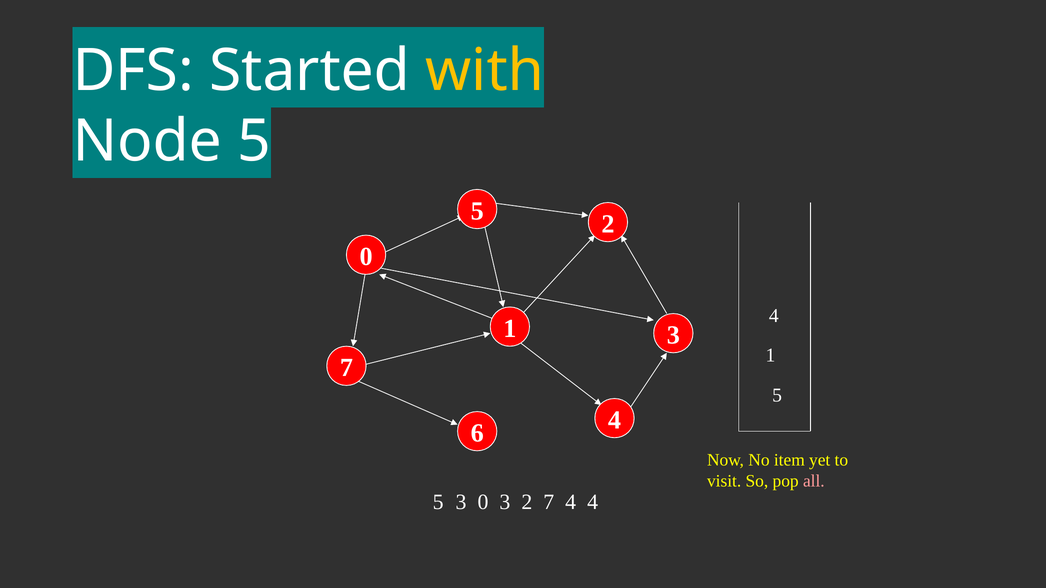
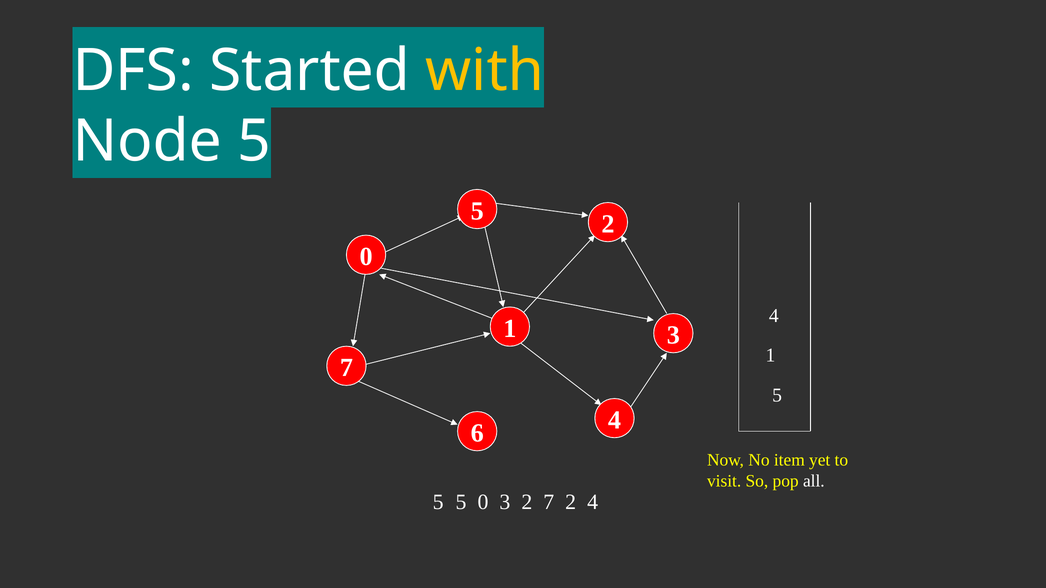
all colour: pink -> white (814, 481)
5 3: 3 -> 5 (461, 502)
7 4: 4 -> 2 (571, 502)
